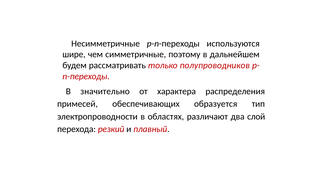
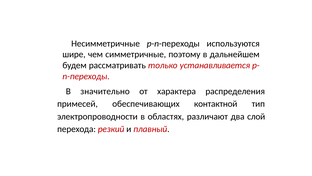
полупроводников: полупроводников -> устанавливается (215, 65)
образуется: образуется -> контактной (216, 104)
